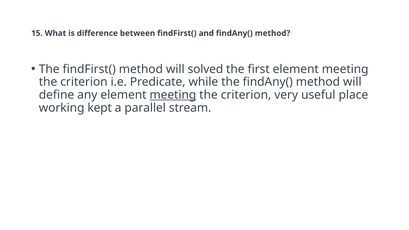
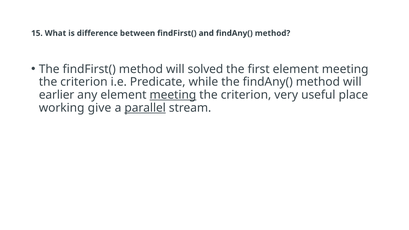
define: define -> earlier (57, 95)
kept: kept -> give (100, 108)
parallel underline: none -> present (145, 108)
